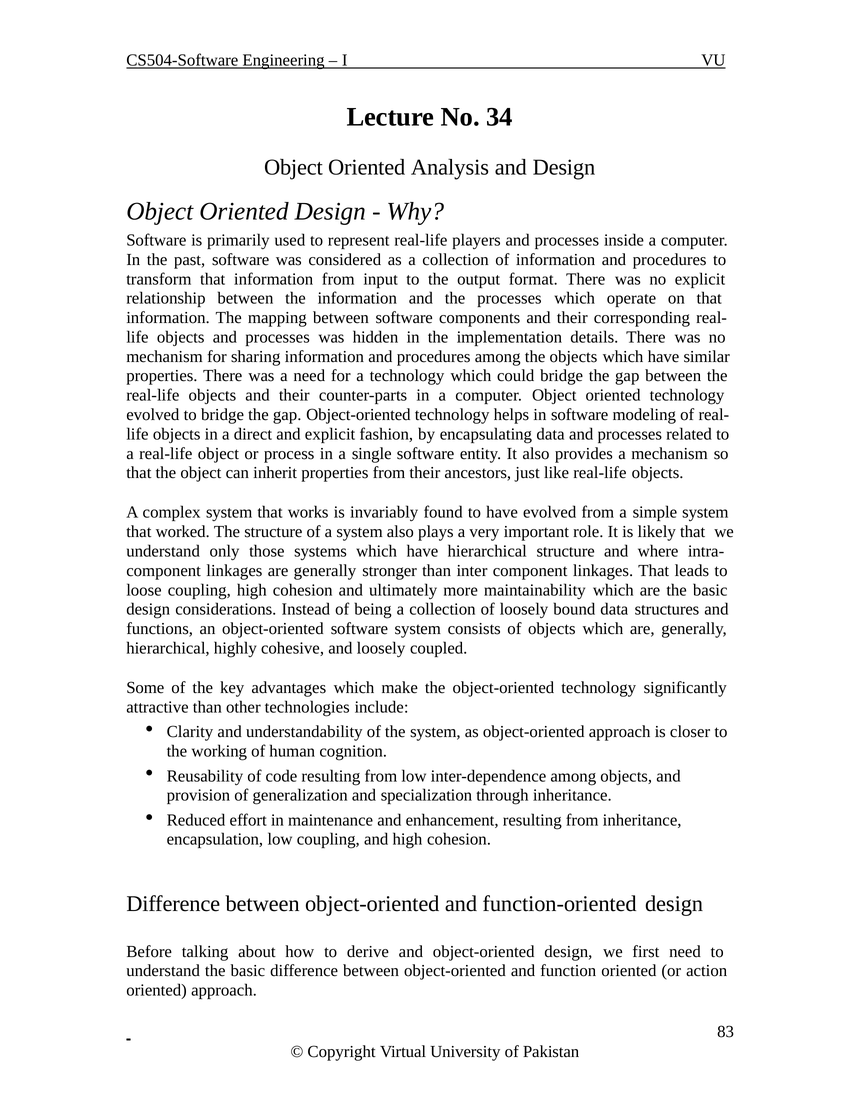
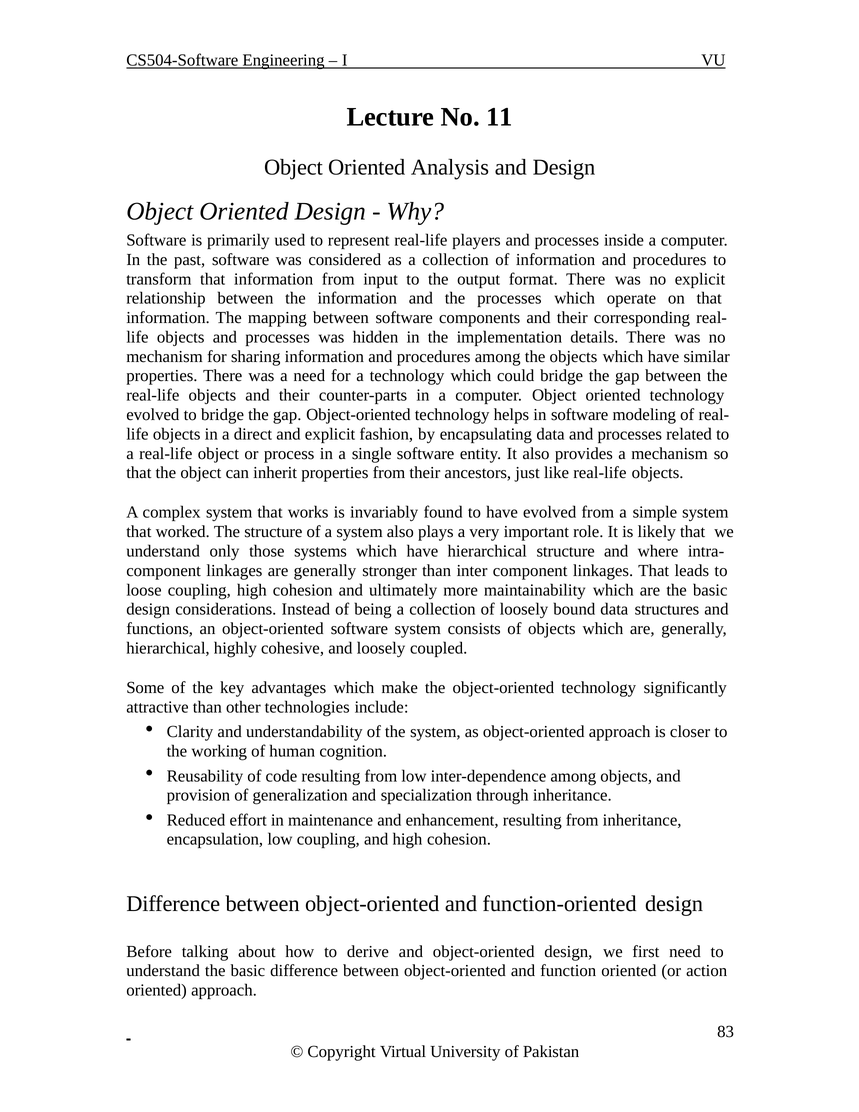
34: 34 -> 11 (499, 117)
